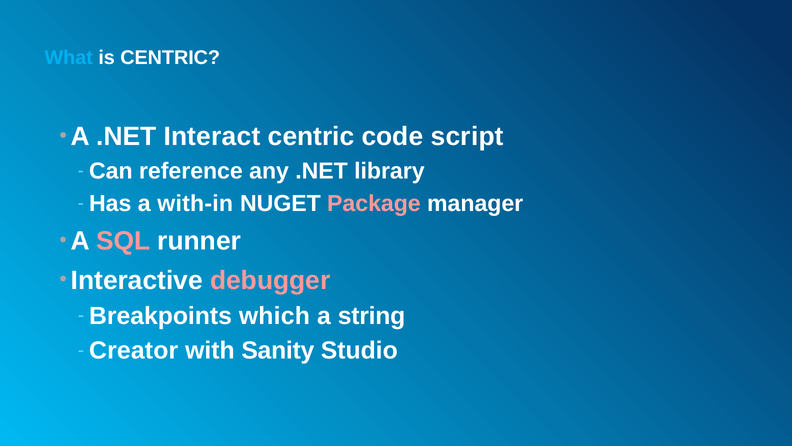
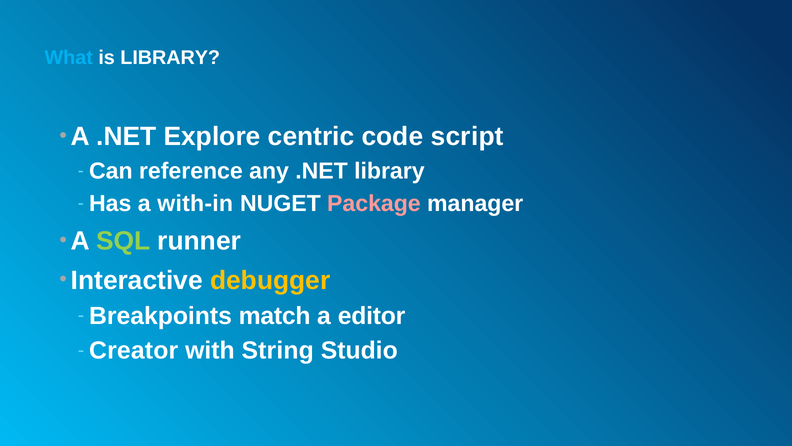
is CENTRIC: CENTRIC -> LIBRARY (170, 58)
Interact: Interact -> Explore (212, 136)
SQL colour: pink -> light green (123, 241)
debugger colour: pink -> yellow (270, 280)
which: which -> match (275, 316)
string: string -> editor (372, 316)
Sanity: Sanity -> String (278, 350)
